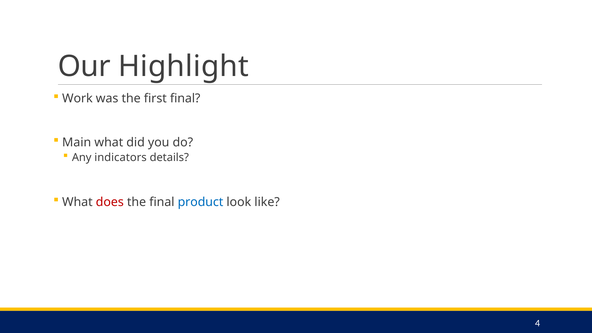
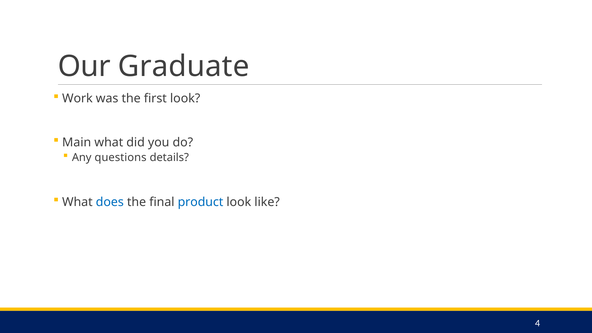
Highlight: Highlight -> Graduate (184, 66)
first final: final -> look (185, 98)
indicators: indicators -> questions (121, 157)
does colour: red -> blue (110, 202)
